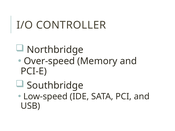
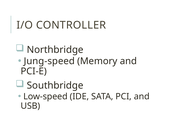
Over-speed: Over-speed -> Jung-speed (49, 61)
